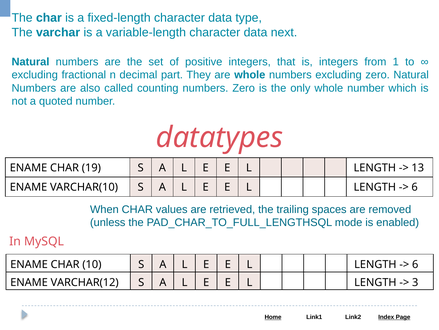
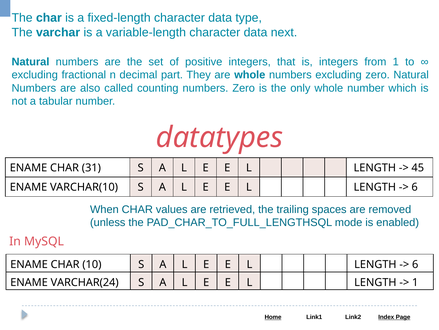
quoted: quoted -> tabular (56, 101)
19: 19 -> 31 (91, 168)
13: 13 -> 45 (418, 168)
VARCHAR(12: VARCHAR(12 -> VARCHAR(24 (85, 282)
3: 3 -> 1 (415, 282)
